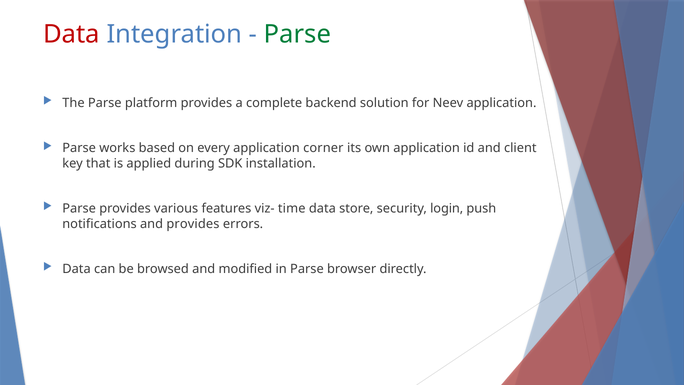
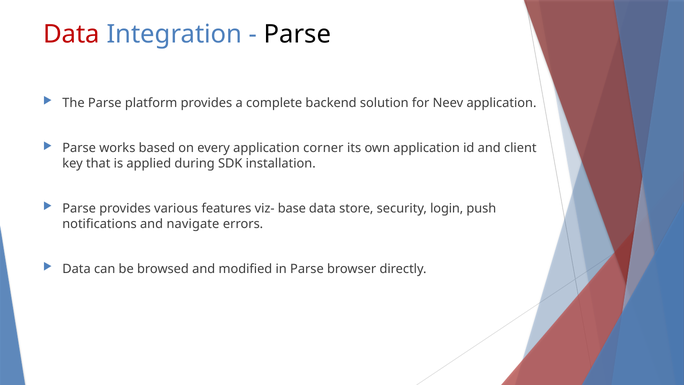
Parse colour: green -> black (297, 34)
time: time -> base (292, 208)
and provides: provides -> navigate (193, 224)
